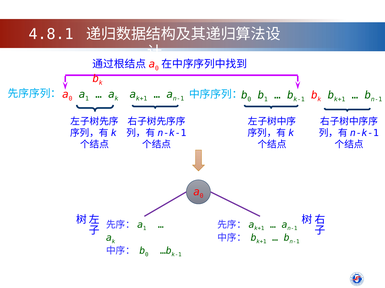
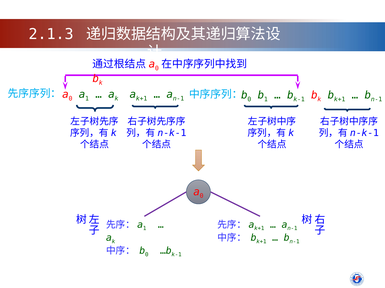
4.8.1: 4.8.1 -> 2.1.3 (51, 34)
